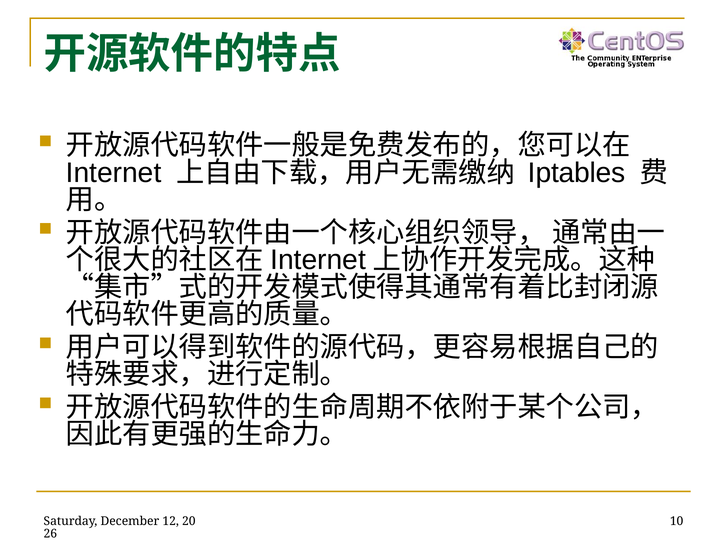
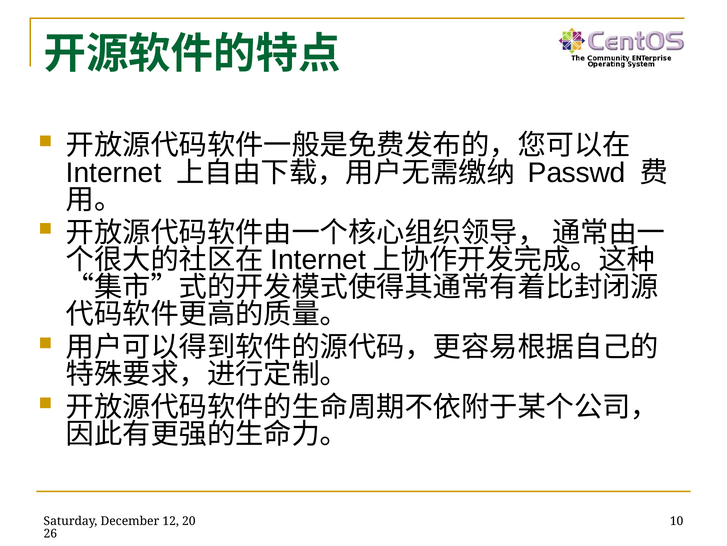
Iptables: Iptables -> Passwd (577, 173)
